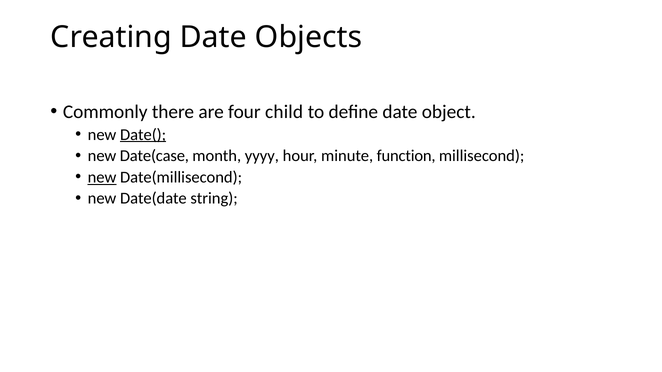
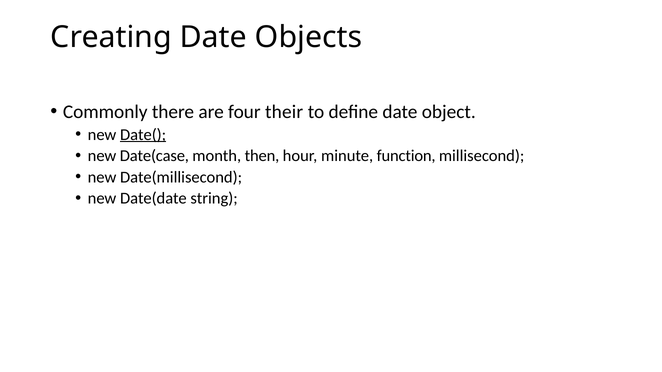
child: child -> their (284, 112)
yyyy: yyyy -> then (262, 156)
new underline: present -> none (102, 177)
